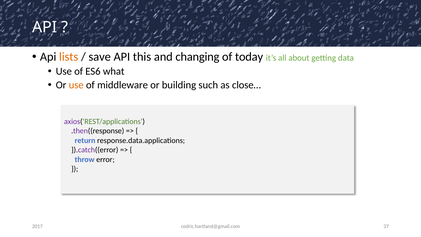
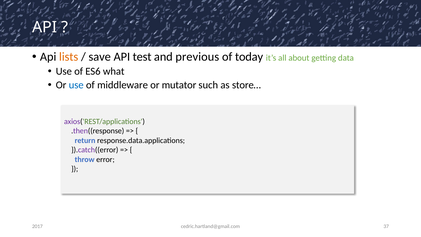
this: this -> test (142, 57)
changing: changing -> previous (197, 57)
use colour: orange -> blue (76, 85)
building: building -> mutator (179, 85)
close…: close… -> store… (246, 85)
